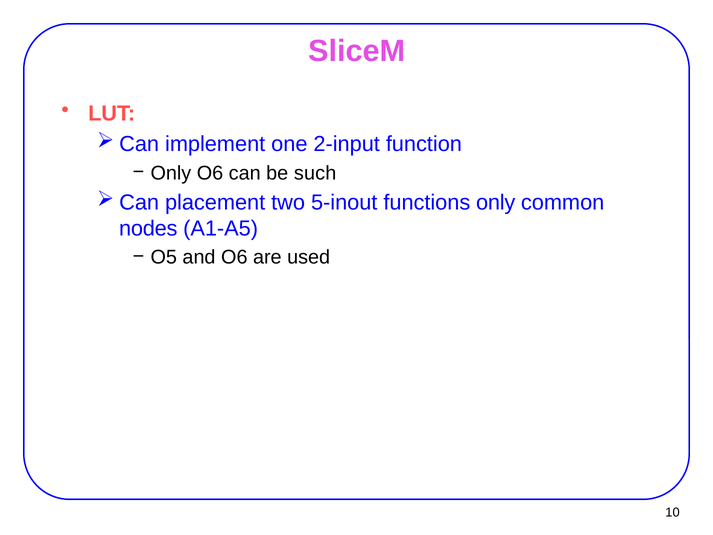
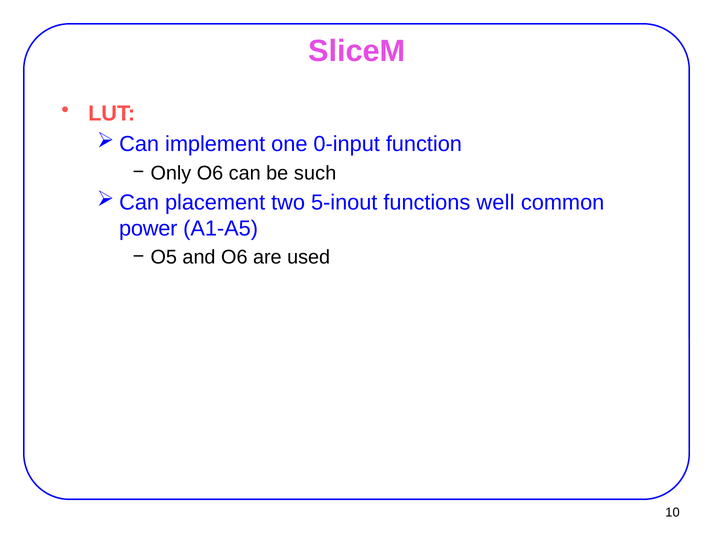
2-input: 2-input -> 0-input (347, 144)
functions only: only -> well (495, 202)
nodes: nodes -> power (148, 228)
